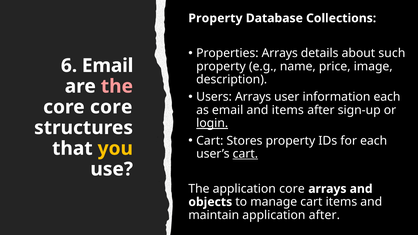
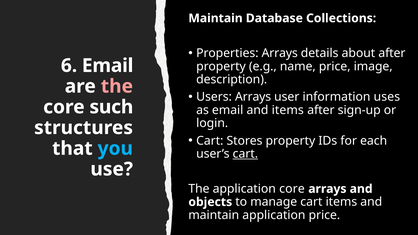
Property: Property -> Maintain (216, 18)
about such: such -> after (392, 53)
information each: each -> uses (387, 97)
core core: core -> such (111, 107)
login underline: present -> none (212, 123)
you colour: yellow -> light blue (115, 149)
application after: after -> price (324, 215)
